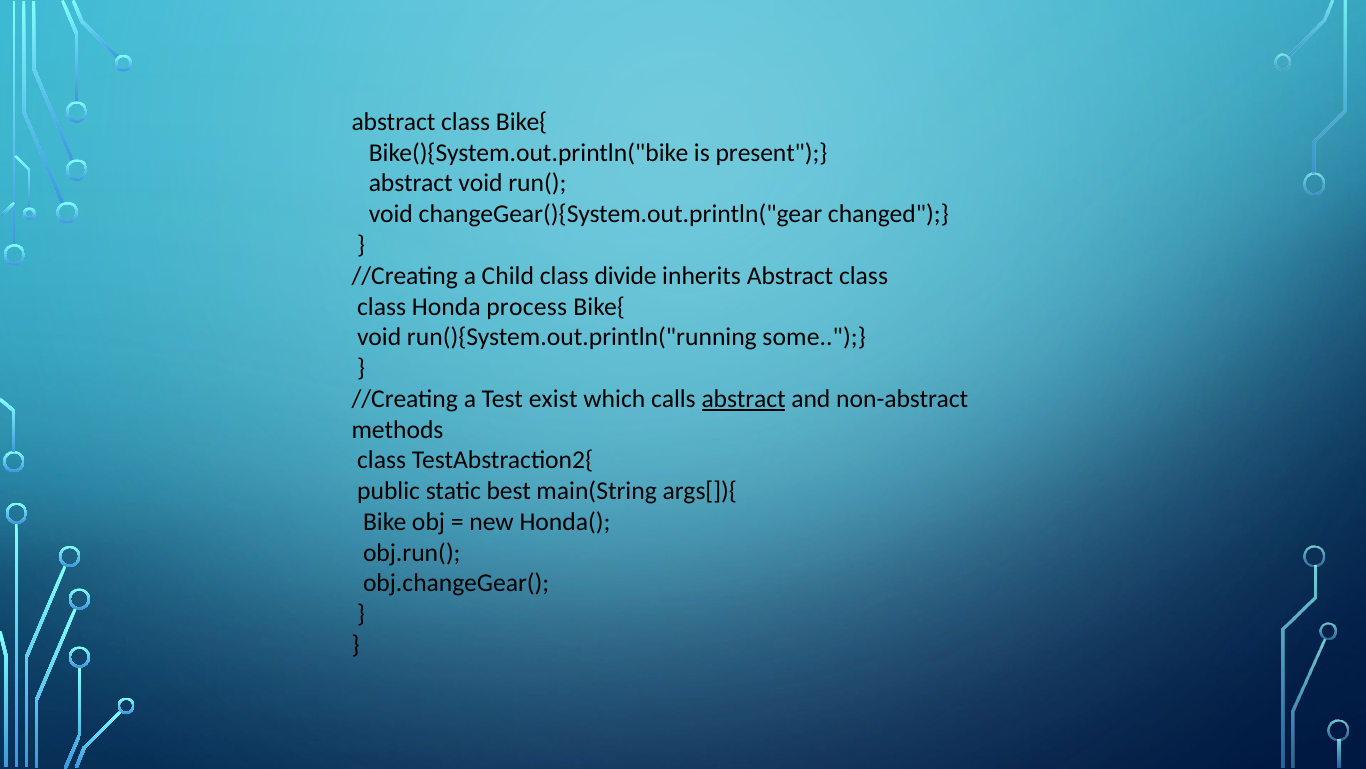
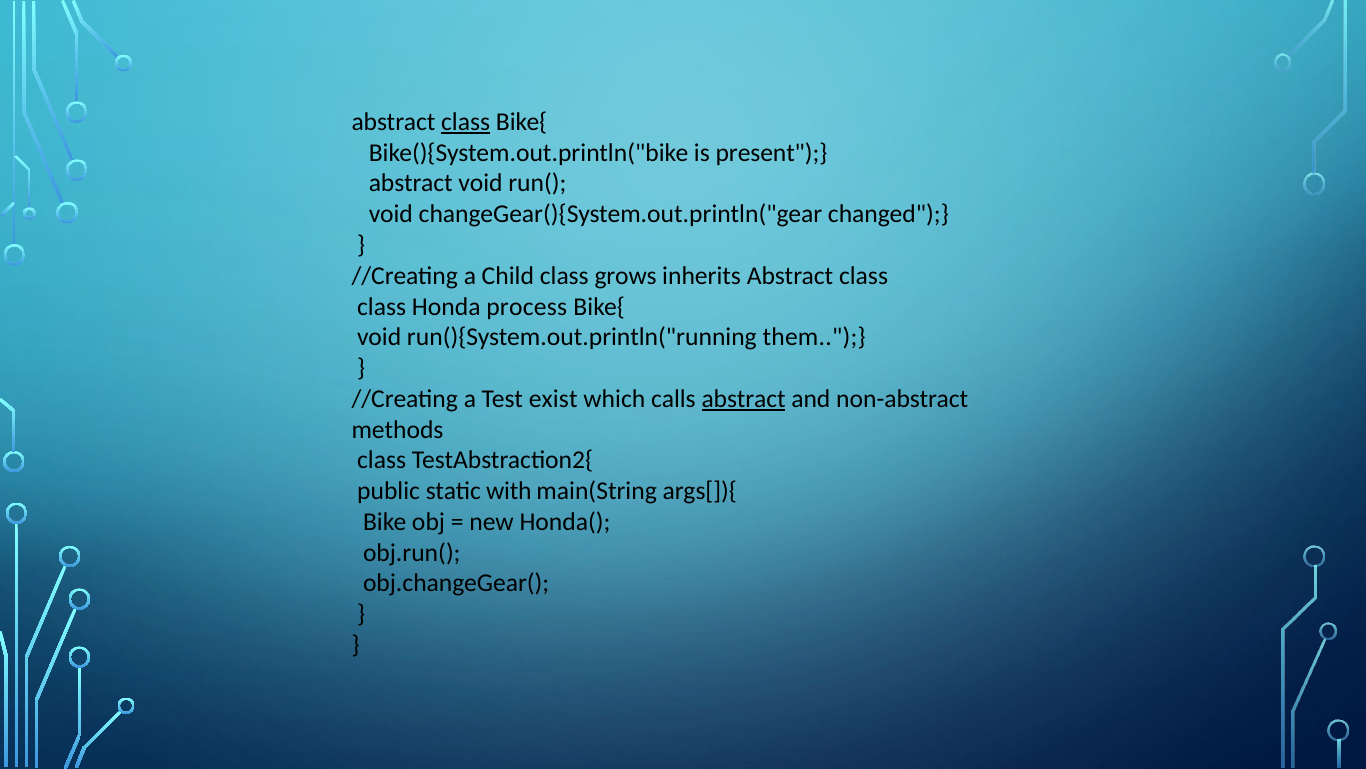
class underline: none -> present (466, 122)
divide: divide -> grows (626, 276)
some: some -> them (814, 337)
best: best -> with (509, 491)
